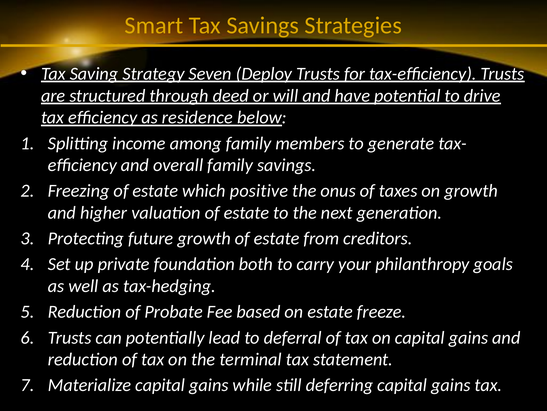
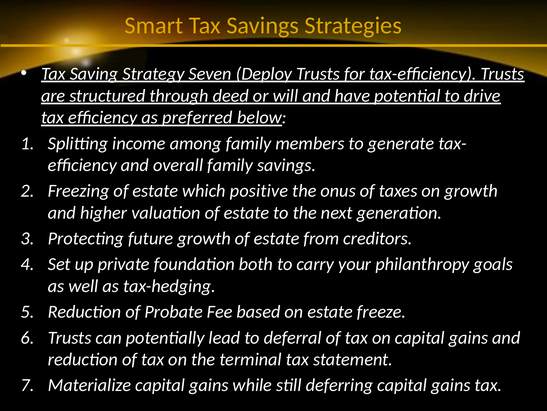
residence: residence -> preferred (197, 117)
